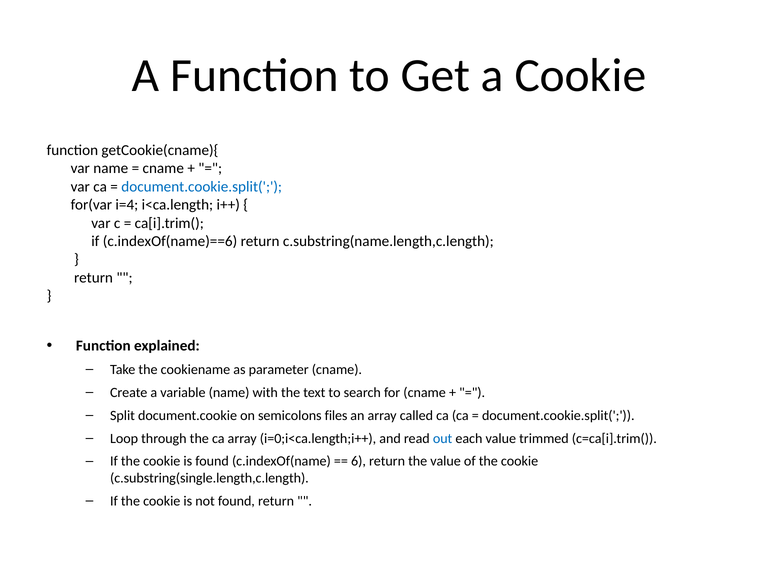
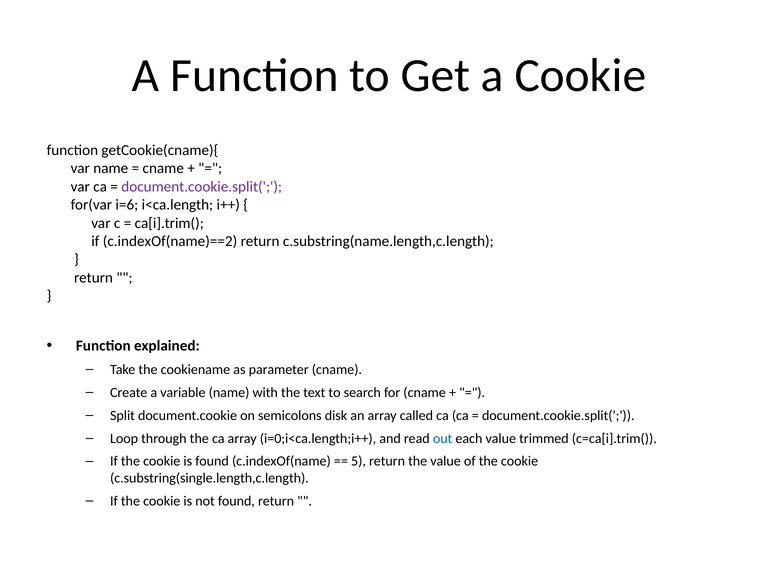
document.cookie.split( colour: blue -> purple (202, 187)
i=4: i=4 -> i=6 (127, 205)
c.indexOf(name)==6: c.indexOf(name)==6 -> c.indexOf(name)==2 (170, 241)
files: files -> disk (336, 416)
6: 6 -> 5 (359, 462)
